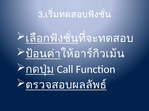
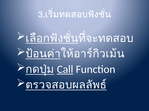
Call underline: none -> present (65, 70)
